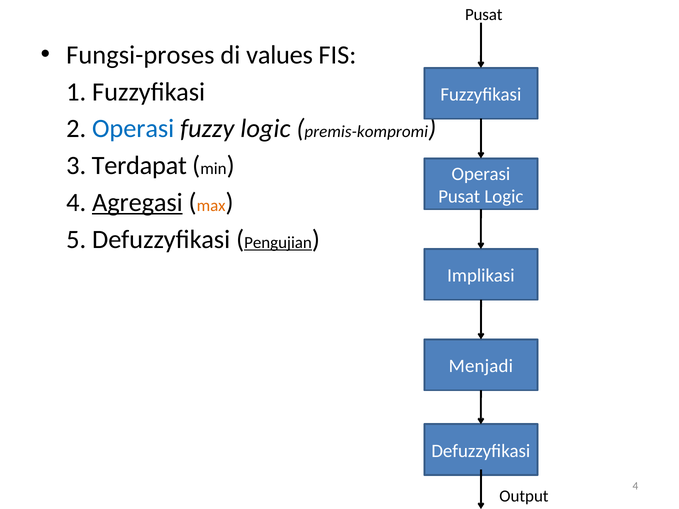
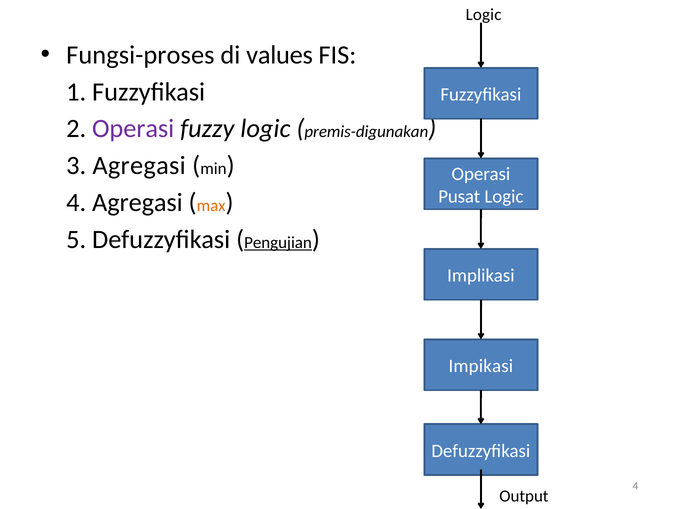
Pusat: Pusat -> Logic (484, 15)
Operasi colour: blue -> purple (133, 129)
premis-kompromi: premis-kompromi -> premis-digunakan (366, 132)
3 Terdapat: Terdapat -> Agregasi (139, 166)
Agregasi underline: present -> none (137, 203)
Menjadi: Menjadi -> Impikasi (481, 366)
